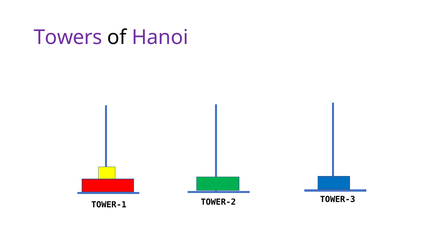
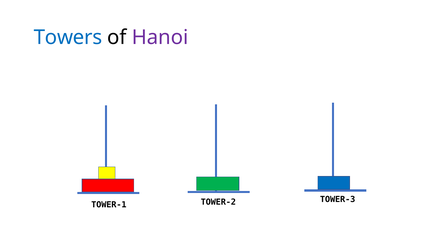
Towers colour: purple -> blue (68, 37)
